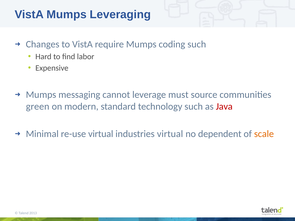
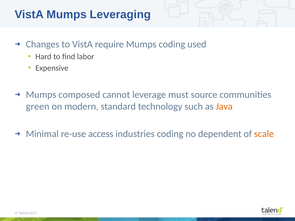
coding such: such -> used (197, 44)
messaging: messaging -> composed (79, 95)
Java colour: red -> orange (224, 107)
re-use virtual: virtual -> access (101, 134)
industries virtual: virtual -> coding (170, 134)
